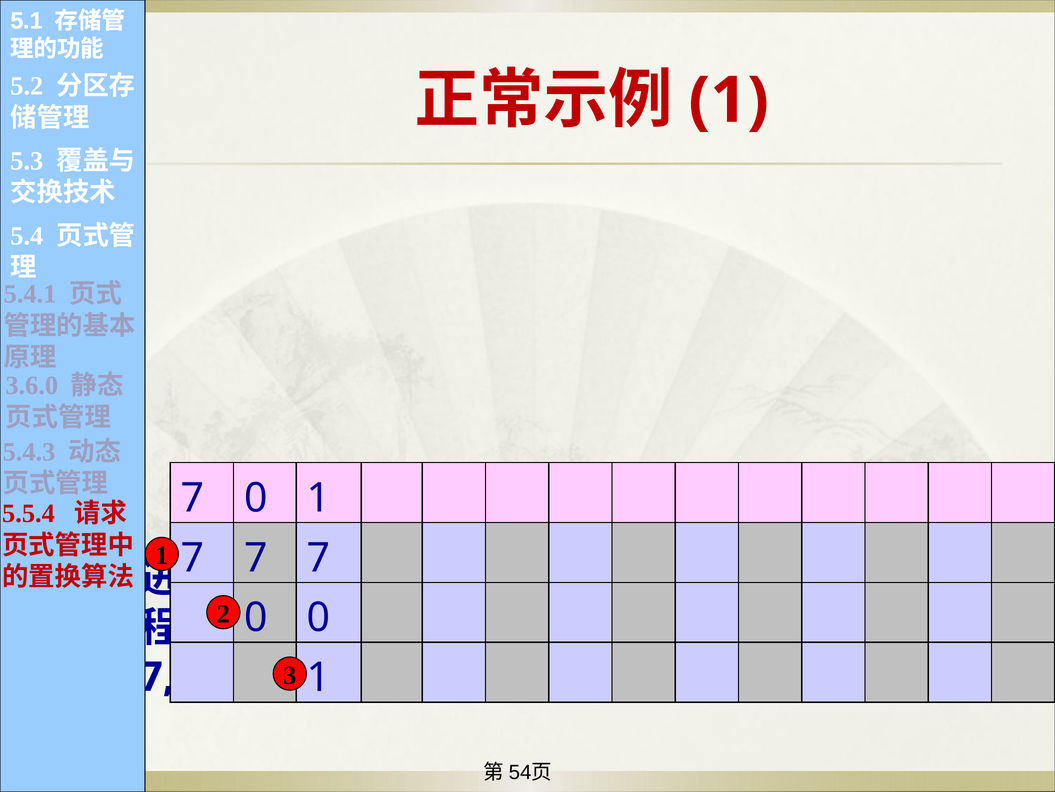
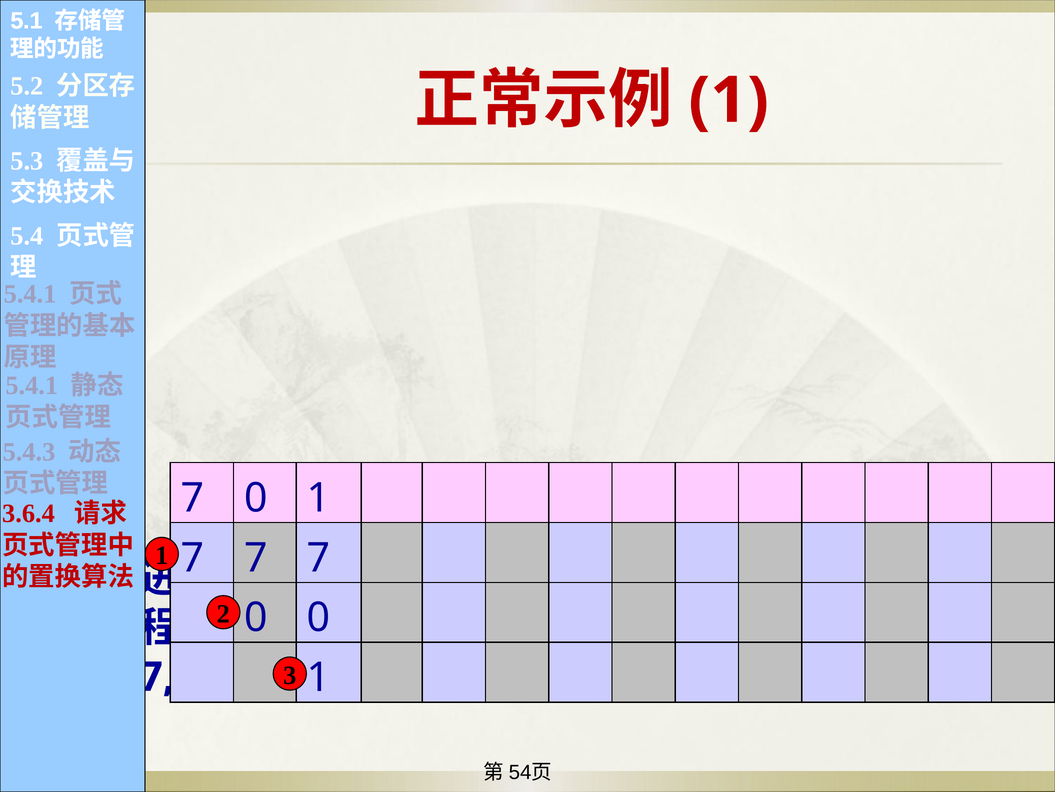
3.6.0: 3.6.0 -> 5.4.1 (32, 385)
5.5.4: 5.5.4 -> 3.6.4 (28, 513)
